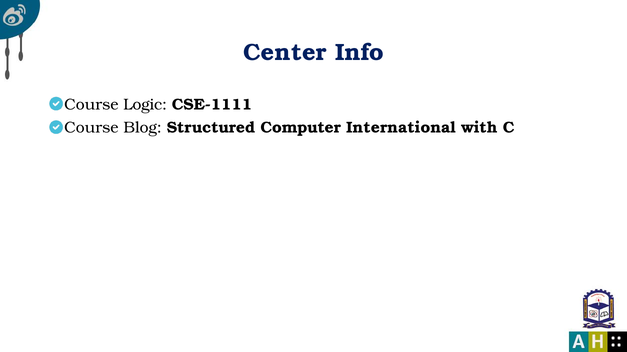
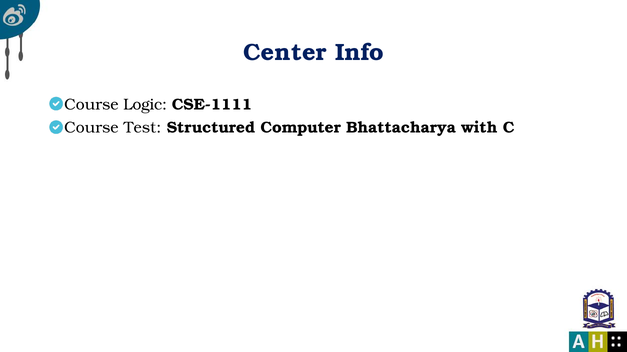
Blog: Blog -> Test (143, 128)
International: International -> Bhattacharya (401, 128)
